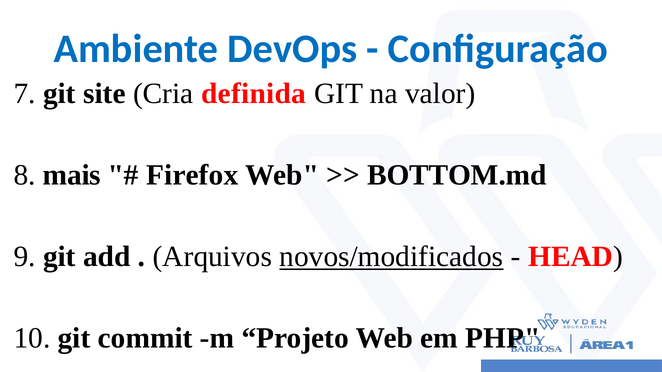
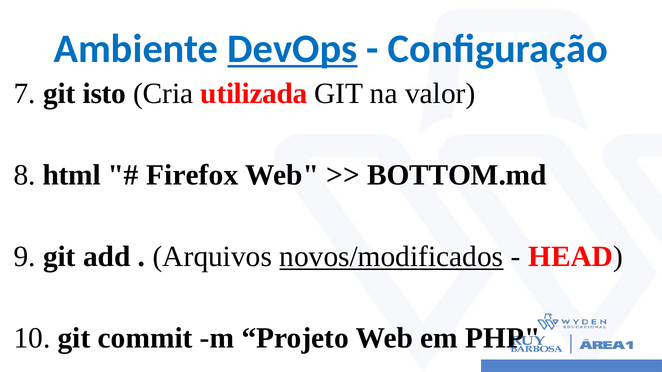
DevOps underline: none -> present (292, 49)
site: site -> isto (105, 94)
definida: definida -> utilizada (254, 94)
mais: mais -> html (72, 175)
